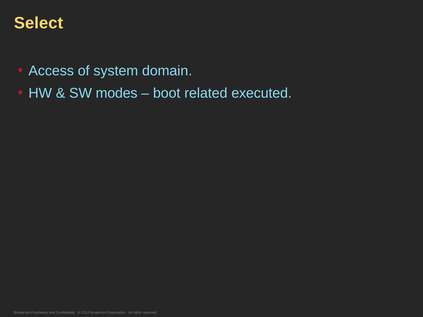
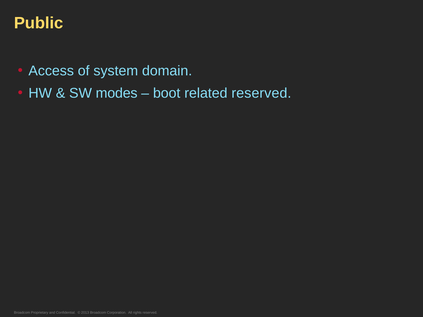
Select: Select -> Public (39, 23)
related executed: executed -> reserved (261, 93)
